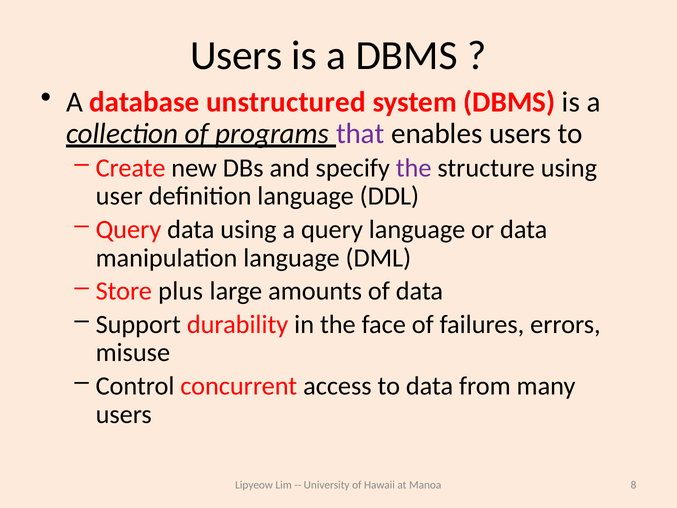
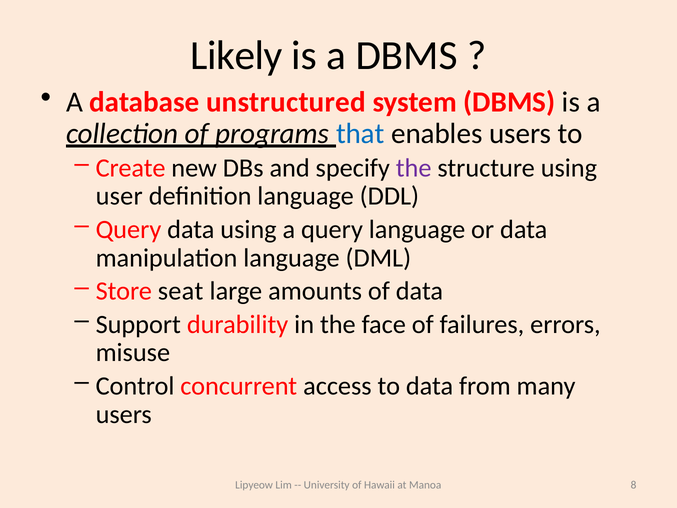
Users: Users -> Likely (236, 55)
that colour: purple -> blue (360, 133)
plus: plus -> seat (181, 291)
